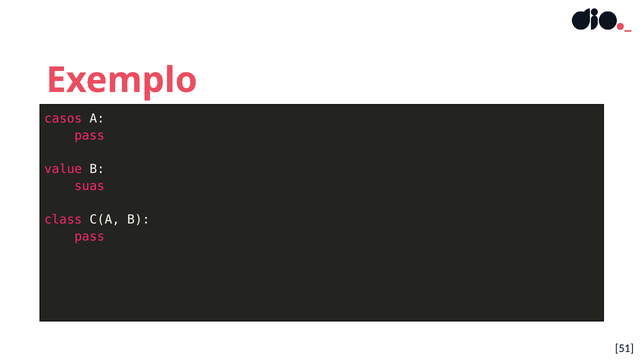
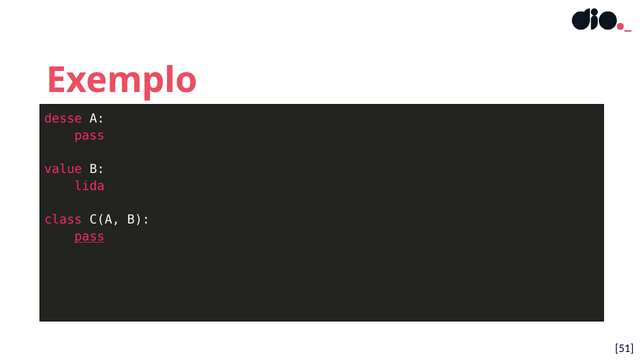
casos: casos -> desse (63, 118)
suas: suas -> lida (90, 186)
pass underline: none -> present (90, 237)
